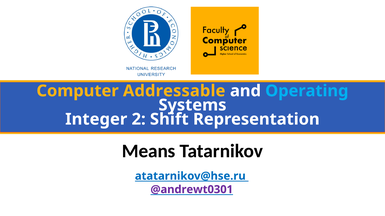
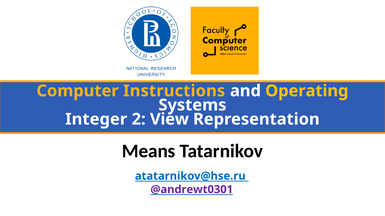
Addressable: Addressable -> Instructions (174, 91)
Operating colour: light blue -> yellow (307, 91)
Shift: Shift -> View (169, 120)
